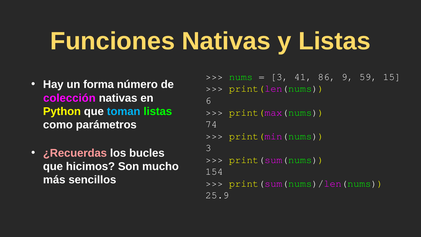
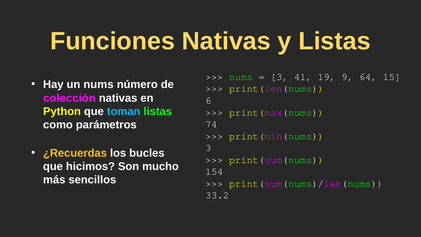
86: 86 -> 19 (327, 77)
59: 59 -> 64 (368, 77)
un forma: forma -> nums (98, 85)
¿Recuerdas colour: pink -> yellow (75, 153)
25.9: 25.9 -> 33.2 (217, 195)
